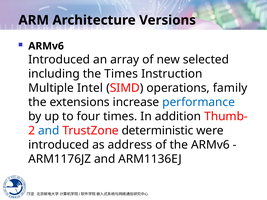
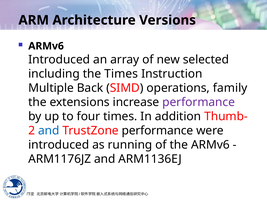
Intel: Intel -> Back (90, 88)
performance colour: blue -> purple (199, 102)
TrustZone deterministic: deterministic -> performance (157, 131)
address: address -> running (130, 145)
